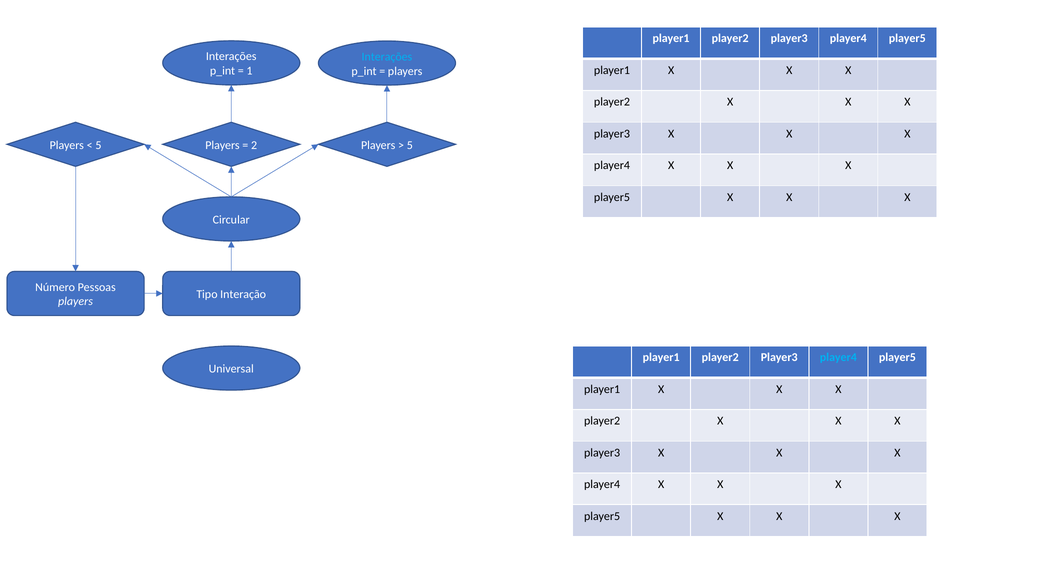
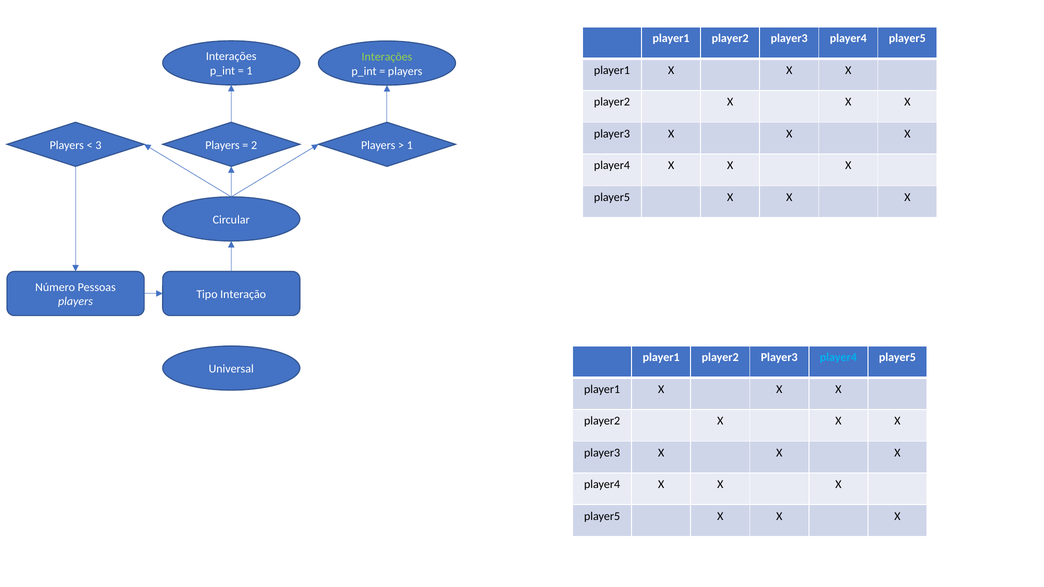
Interações colour: light blue -> light green (387, 57)
5: 5 -> 3 (98, 145)
5: 5 -> 1 (410, 145)
